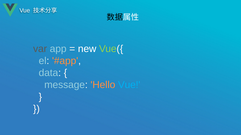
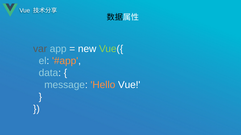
Vue colour: light blue -> white (129, 85)
